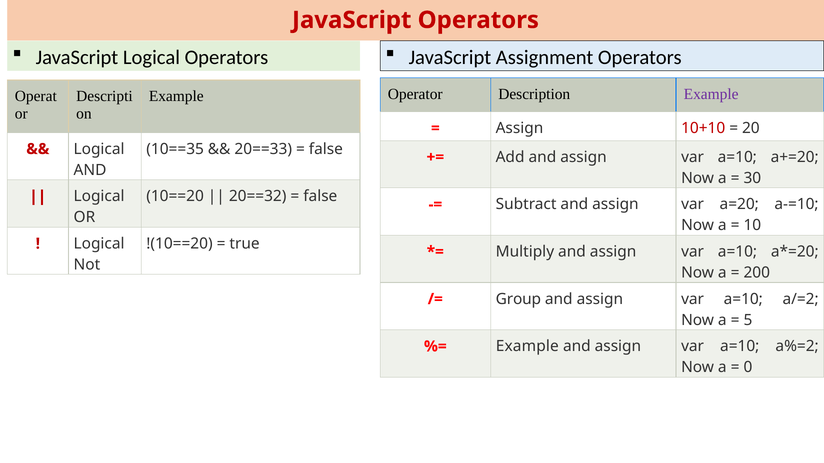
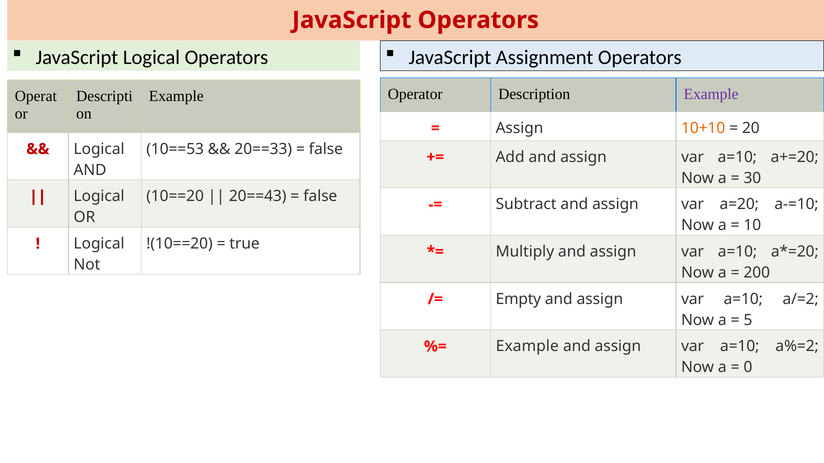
10+10 colour: red -> orange (703, 128)
10==35: 10==35 -> 10==53 (175, 149)
20==32: 20==32 -> 20==43 (258, 197)
Group: Group -> Empty (518, 299)
